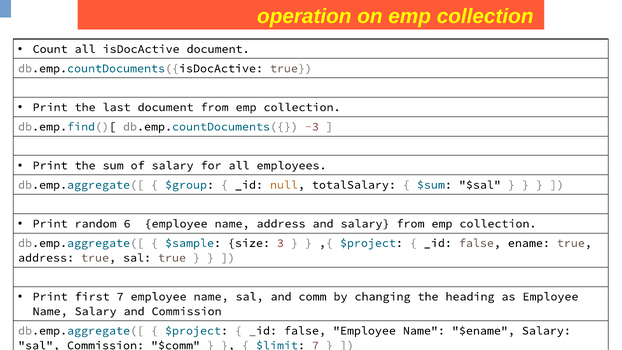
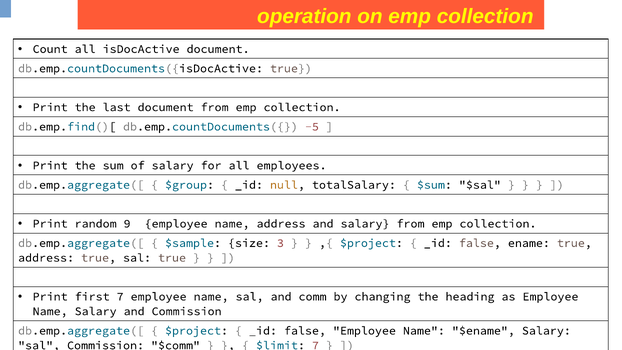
-3: -3 -> -5 (312, 127)
6: 6 -> 9 (127, 224)
